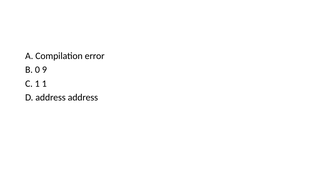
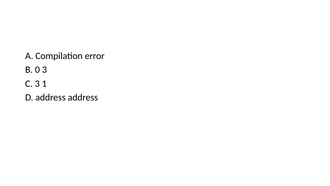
0 9: 9 -> 3 (44, 70)
C 1: 1 -> 3 (37, 83)
